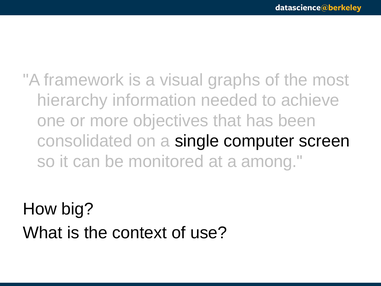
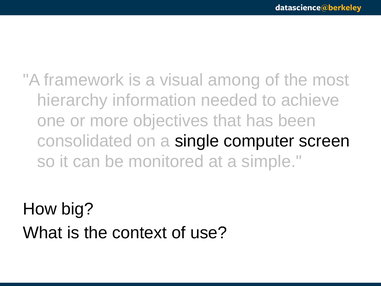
graphs: graphs -> among (234, 80)
among: among -> simple (272, 161)
